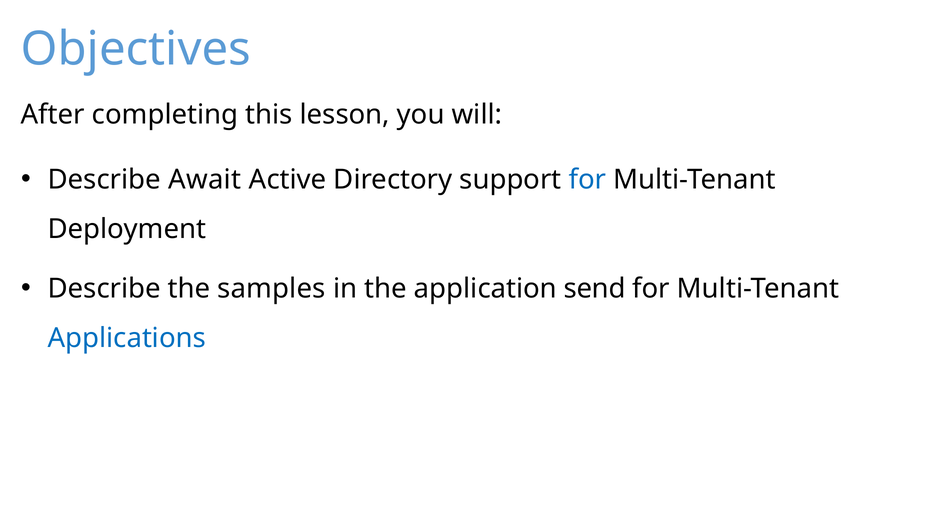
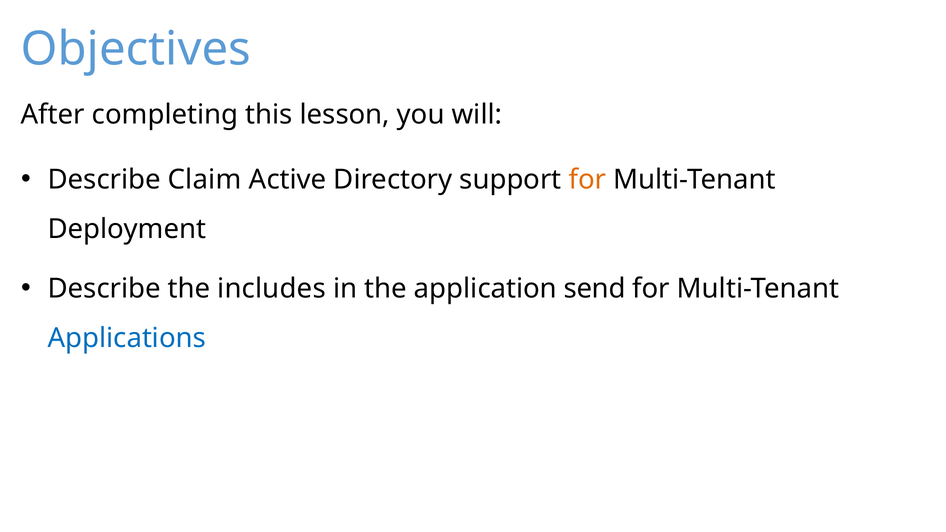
Await: Await -> Claim (205, 180)
for colour: blue -> orange (587, 180)
samples: samples -> includes (272, 289)
